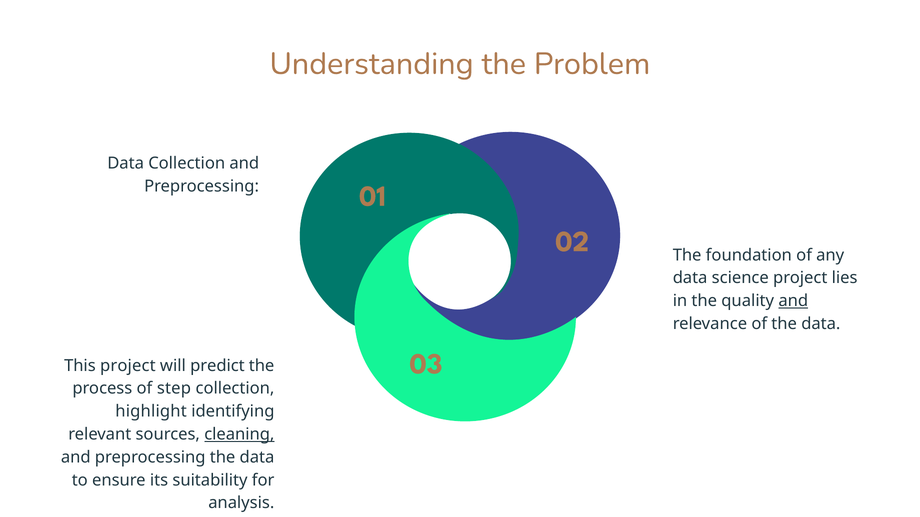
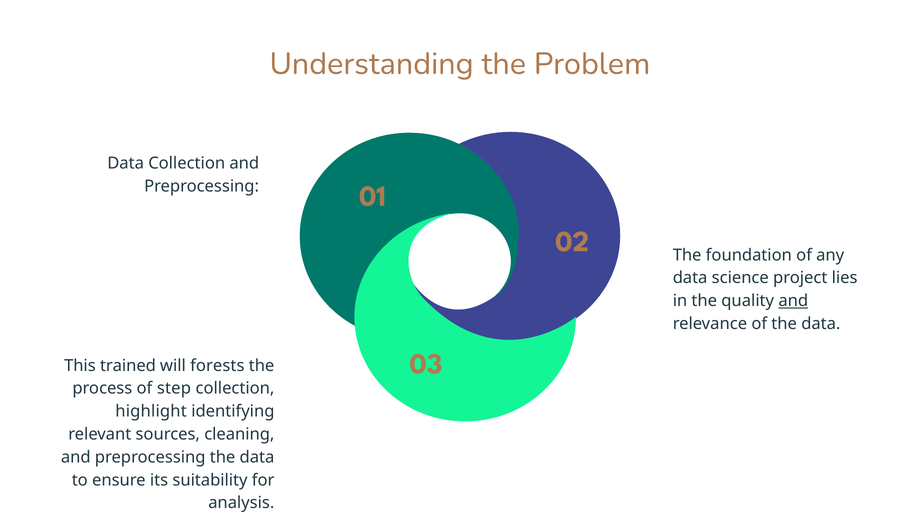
This project: project -> trained (128, 366)
predict: predict -> forests (217, 366)
cleaning underline: present -> none (239, 435)
